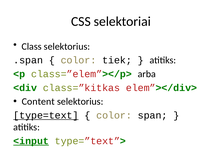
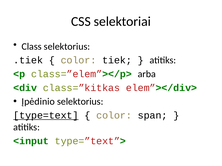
.span: .span -> .tiek (28, 60)
Content: Content -> Įpėdinio (38, 102)
<input underline: present -> none (31, 141)
